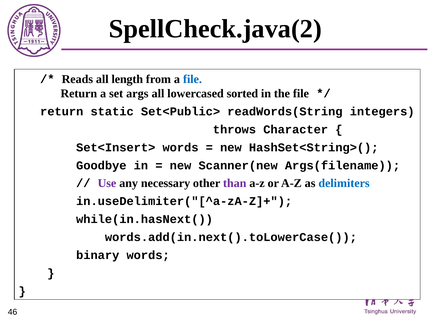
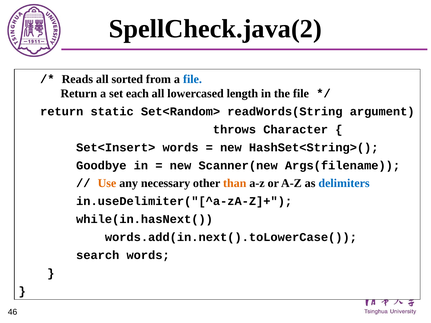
length: length -> sorted (127, 79)
args: args -> each (137, 94)
sorted: sorted -> length (242, 94)
Set<Public>: Set<Public> -> Set<Random> (181, 112)
integers: integers -> argument (382, 112)
Use colour: purple -> orange (107, 183)
than colour: purple -> orange (235, 183)
binary: binary -> search (98, 255)
